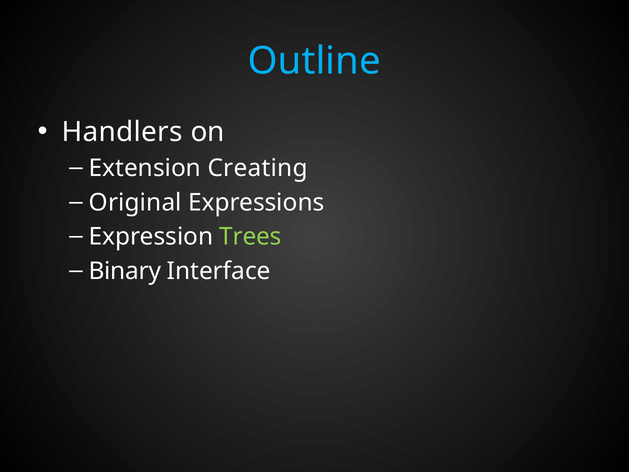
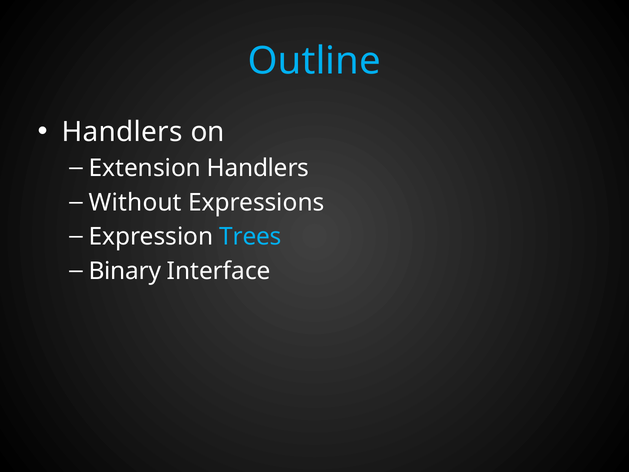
Extension Creating: Creating -> Handlers (258, 168)
Original: Original -> Without (135, 202)
Trees colour: light green -> light blue (250, 237)
